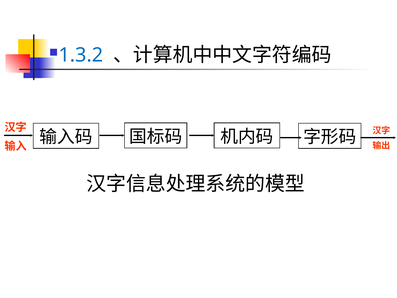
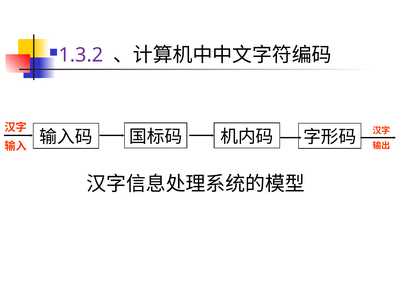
1.3.2 colour: blue -> purple (81, 55)
